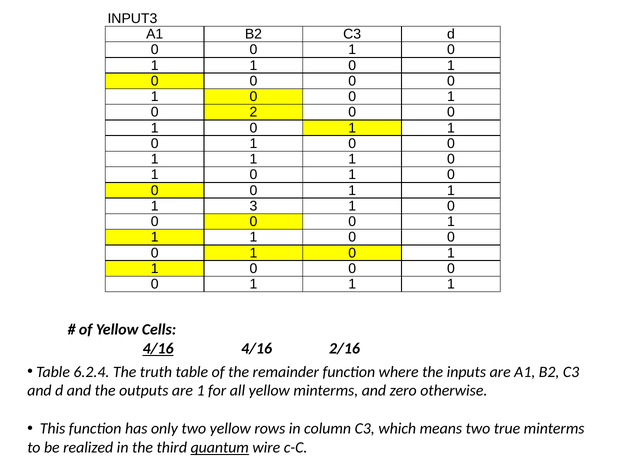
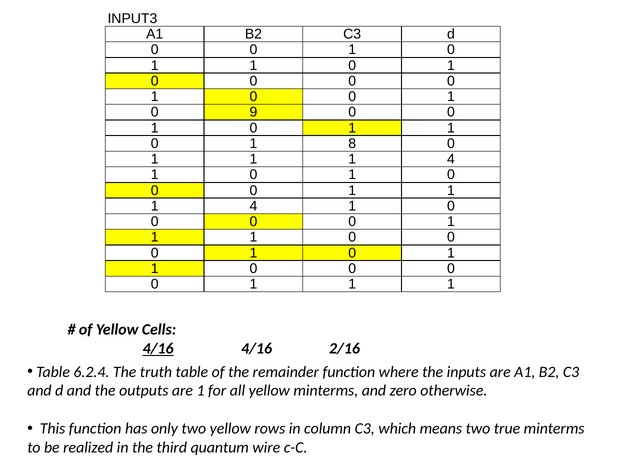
2: 2 -> 9 (253, 112)
0: 0 -> 8 (352, 144)
0: 0 -> 4 (451, 159)
3: 3 -> 4 (253, 206)
quantum underline: present -> none (220, 448)
